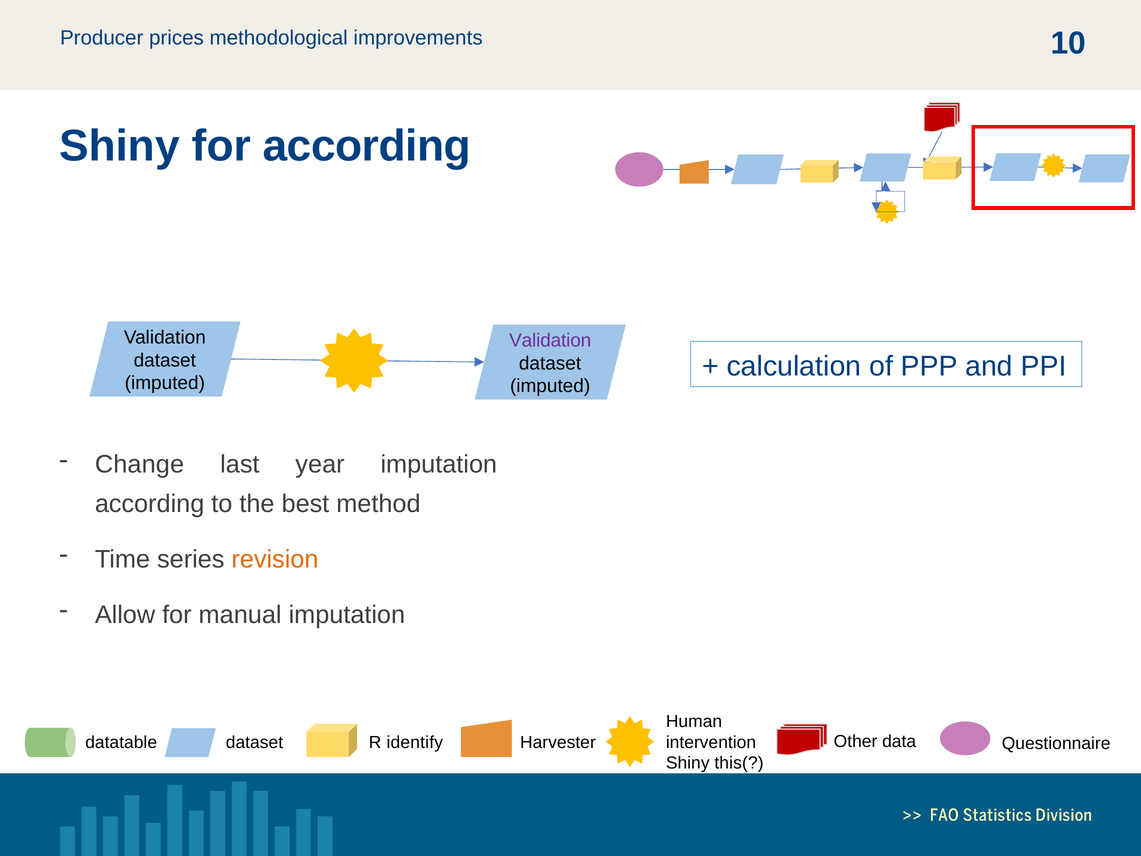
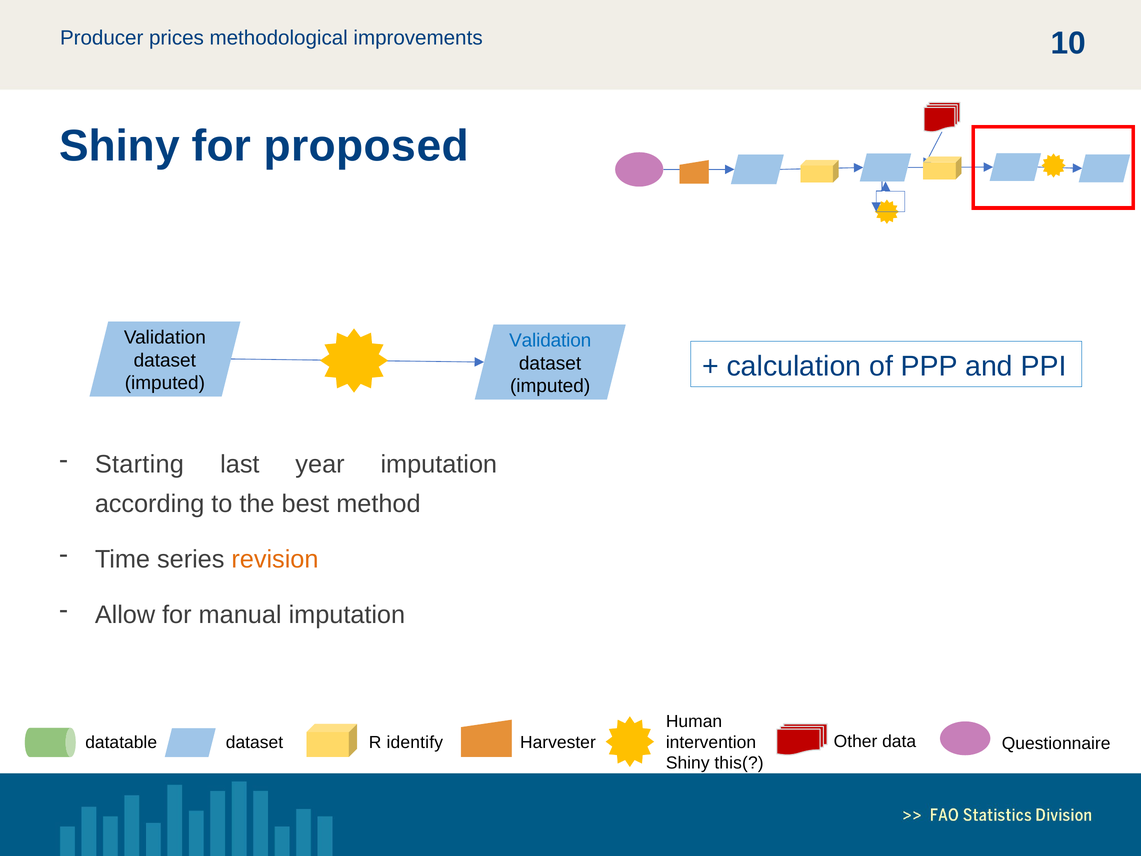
for according: according -> proposed (366, 146)
Validation colour: purple -> blue (550, 340)
Change: Change -> Starting (139, 464)
